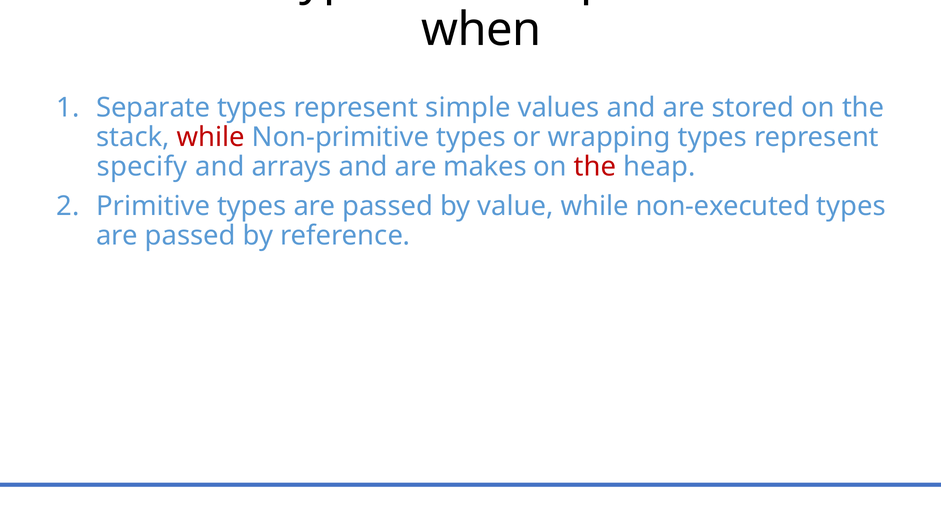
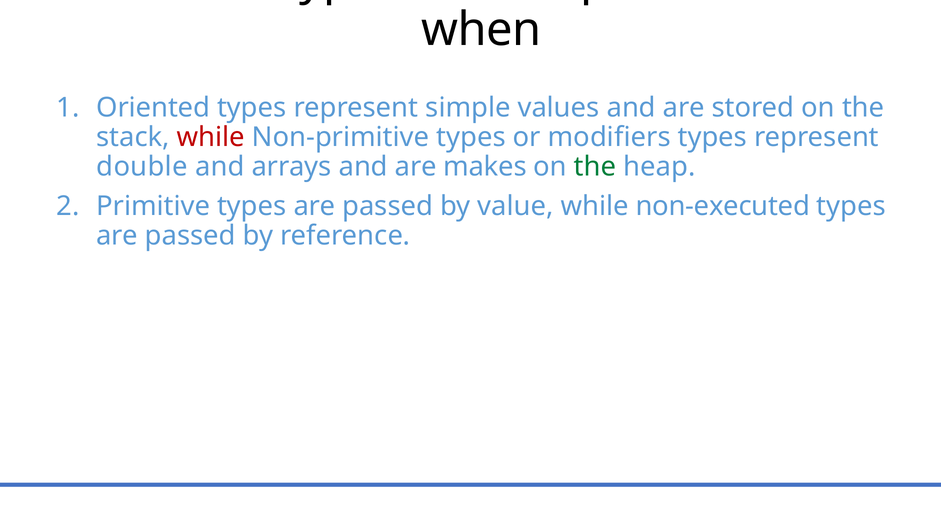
Separate: Separate -> Oriented (153, 108)
wrapping: wrapping -> modifiers (609, 137)
specify: specify -> double (142, 167)
the colour: red -> green (595, 167)
